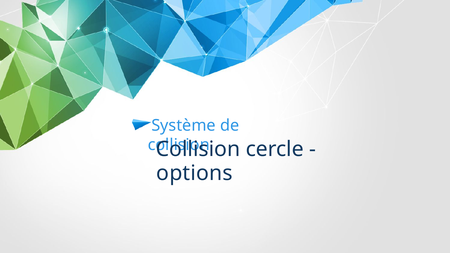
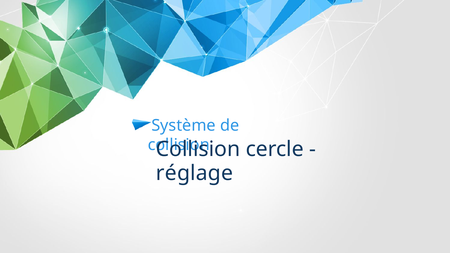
options: options -> réglage (195, 173)
